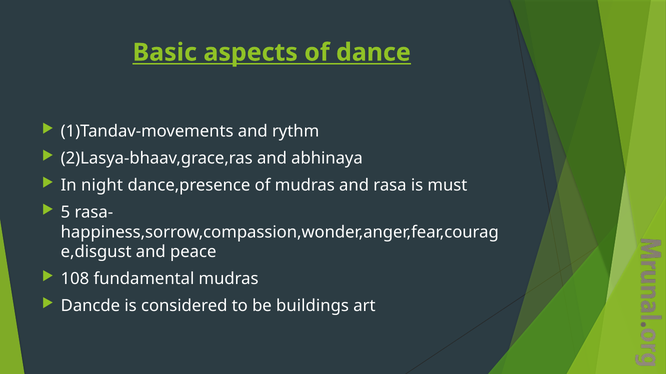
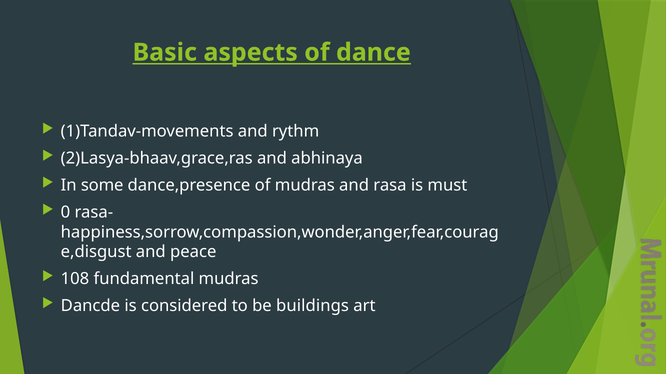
night: night -> some (102, 186)
5: 5 -> 0 (65, 212)
